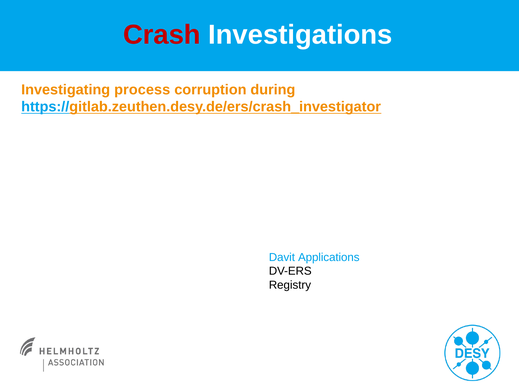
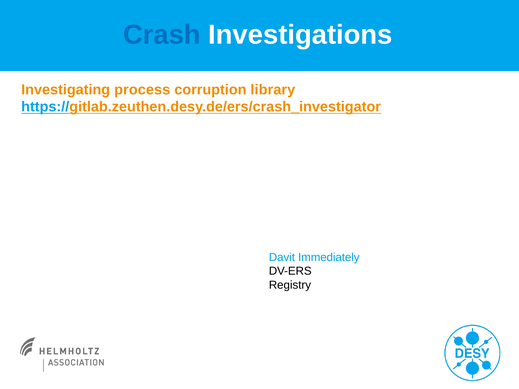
Crash colour: red -> blue (162, 35)
during: during -> library (273, 90)
Applications: Applications -> Immediately (329, 258)
